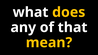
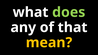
does colour: yellow -> light green (69, 12)
